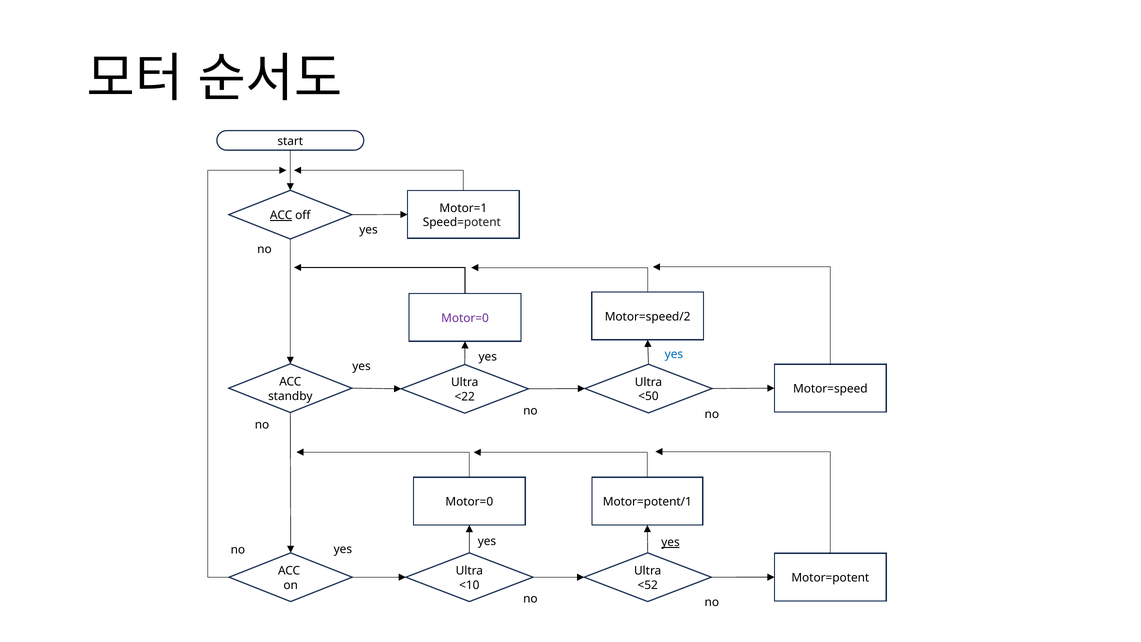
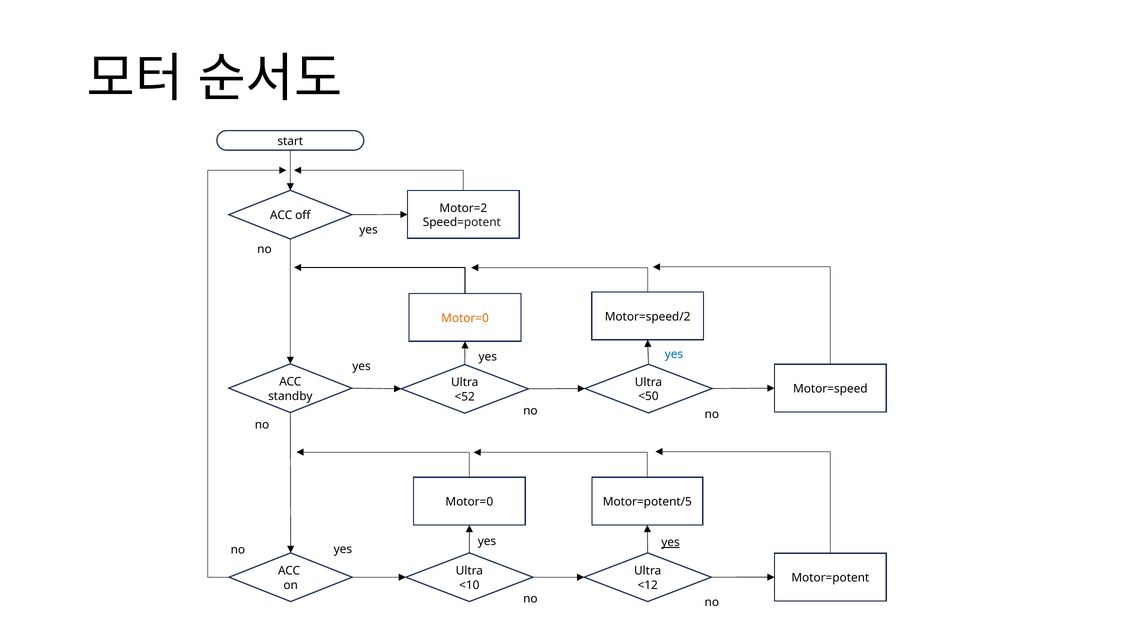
Motor=1: Motor=1 -> Motor=2 (463, 208)
ACC underline: present -> none (281, 215)
Motor=0 colour: purple -> orange (465, 318)
<22: <22 -> <52 (465, 397)
Motor=potent/1: Motor=potent/1 -> Motor=potent/5 (647, 502)
<52: <52 -> <12 (648, 585)
